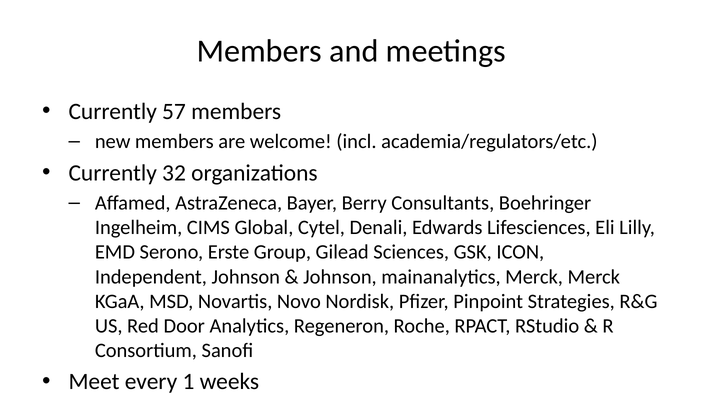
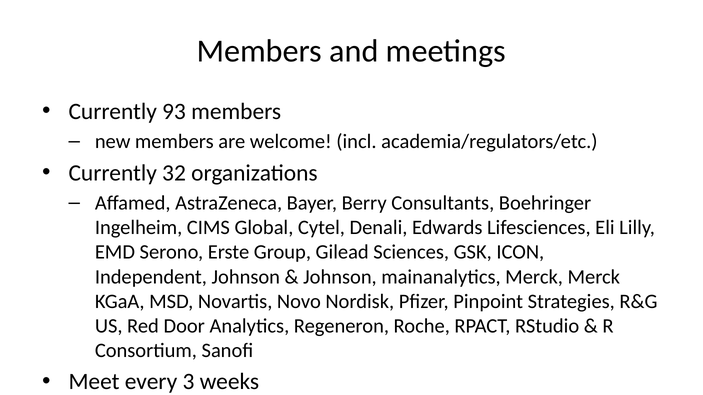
57: 57 -> 93 (174, 111)
1: 1 -> 3 (189, 382)
